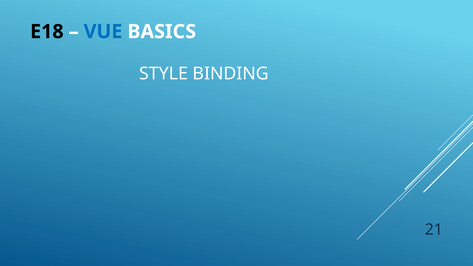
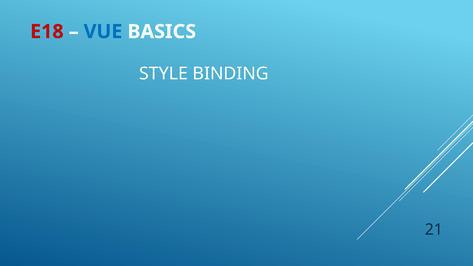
E18 colour: black -> red (47, 32)
